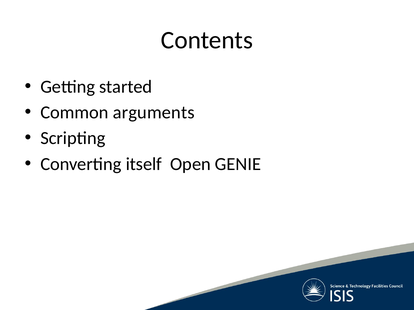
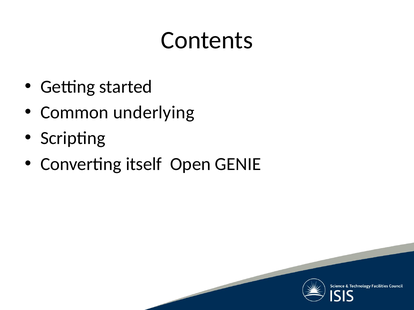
arguments: arguments -> underlying (154, 113)
